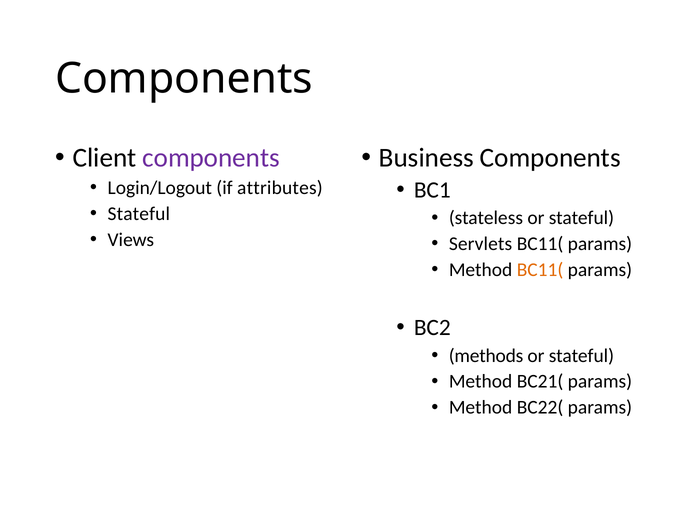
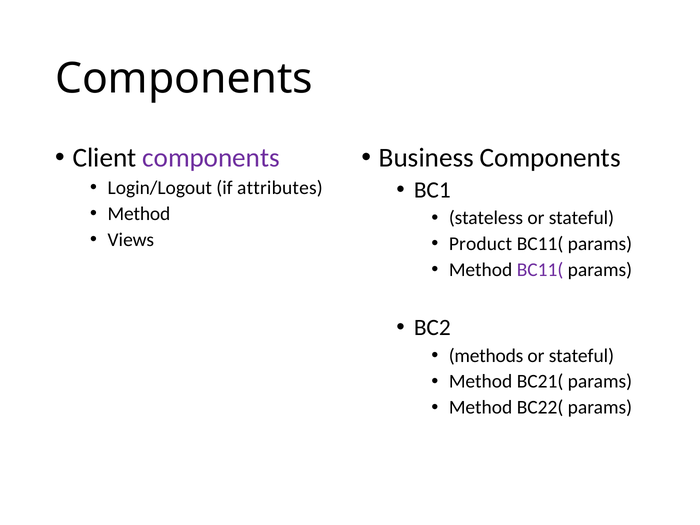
Stateful: Stateful -> Method (139, 214)
Servlets: Servlets -> Product (481, 244)
BC11( colour: orange -> purple (540, 270)
